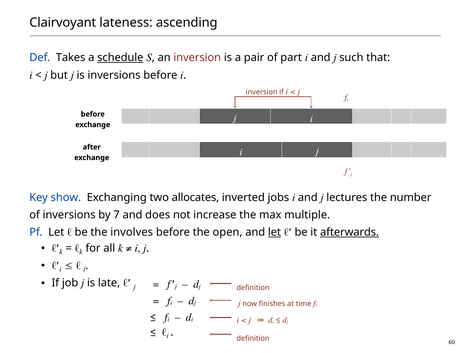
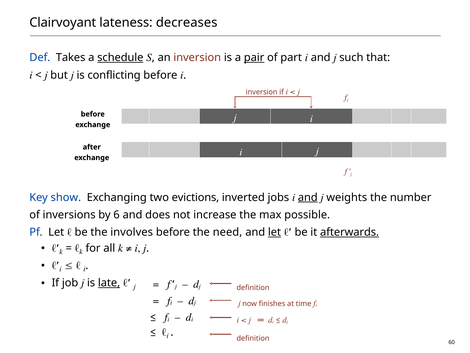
ascending: ascending -> decreases (187, 23)
pair underline: none -> present (254, 58)
is inversions: inversions -> conflicting (114, 75)
allocates: allocates -> evictions (195, 197)
and underline: none -> present (308, 197)
lectures: lectures -> weights (347, 197)
7: 7 -> 6 (117, 215)
multiple: multiple -> possible (307, 215)
open: open -> need (228, 232)
late underline: none -> present (109, 283)
